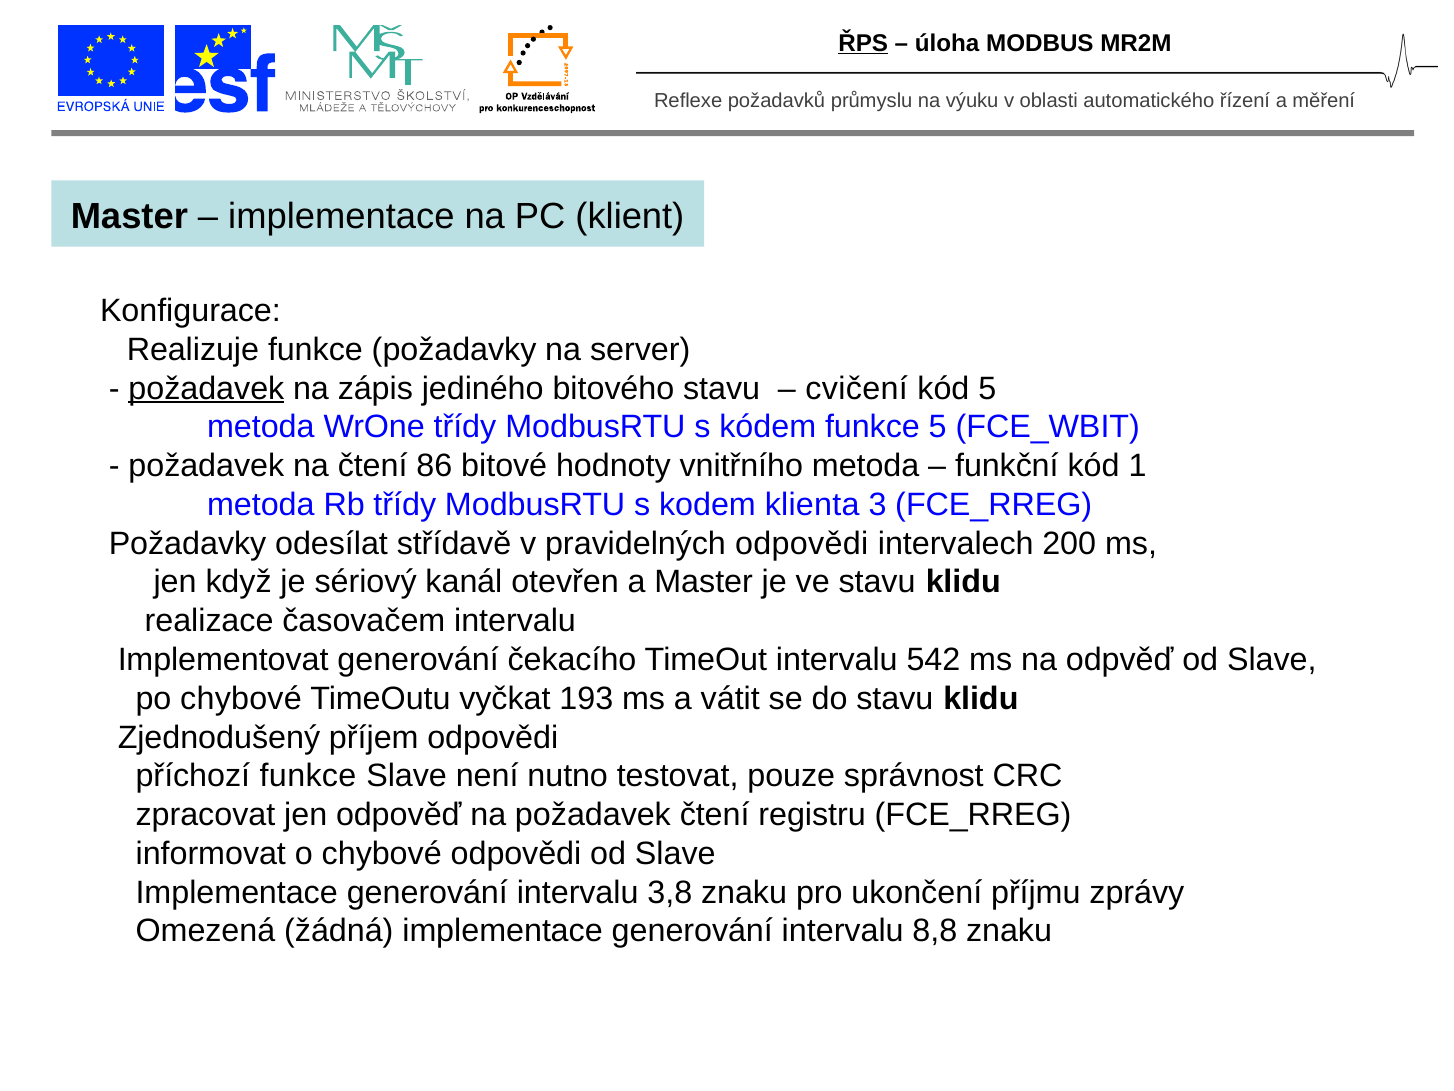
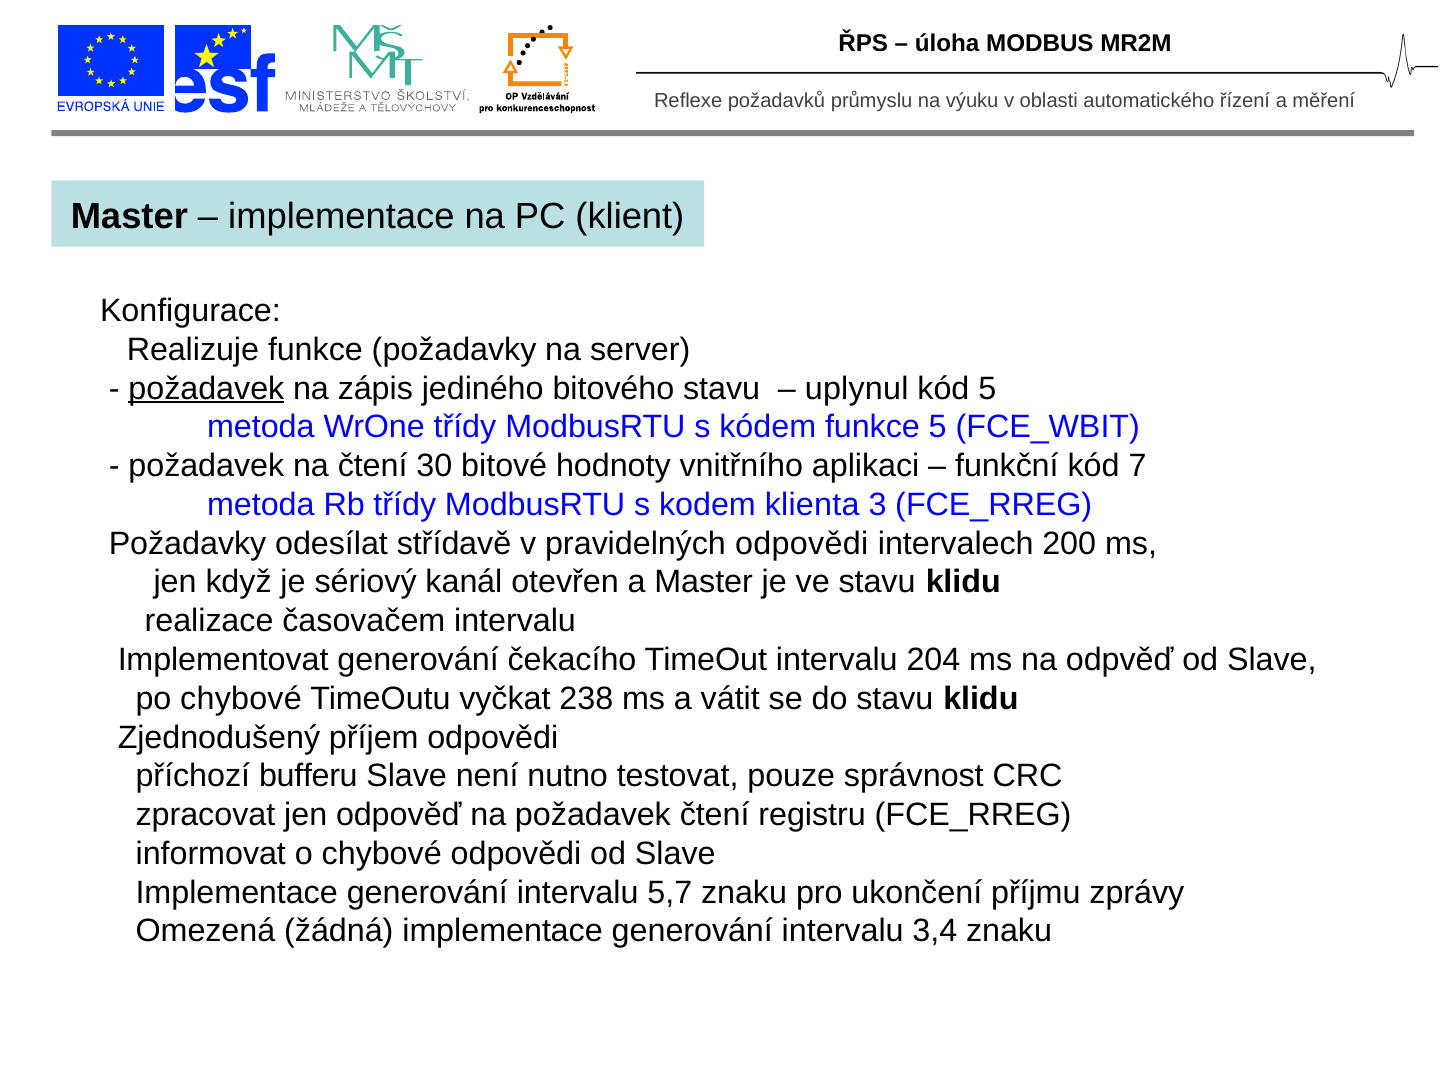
ŘPS underline: present -> none (863, 43)
cvičení: cvičení -> uplynul (857, 388)
86: 86 -> 30 (434, 466)
vnitřního metoda: metoda -> aplikaci (866, 466)
1: 1 -> 7 (1137, 466)
542: 542 -> 204 (933, 660)
193: 193 -> 238 (586, 698)
příchozí funkce: funkce -> bufferu (308, 776)
3,8: 3,8 -> 5,7 (670, 892)
8,8: 8,8 -> 3,4 (935, 931)
